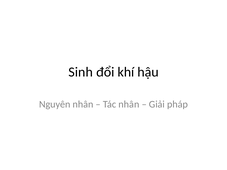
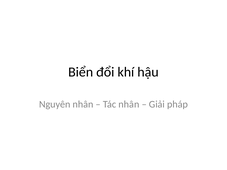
Sinh: Sinh -> Biển (81, 72)
